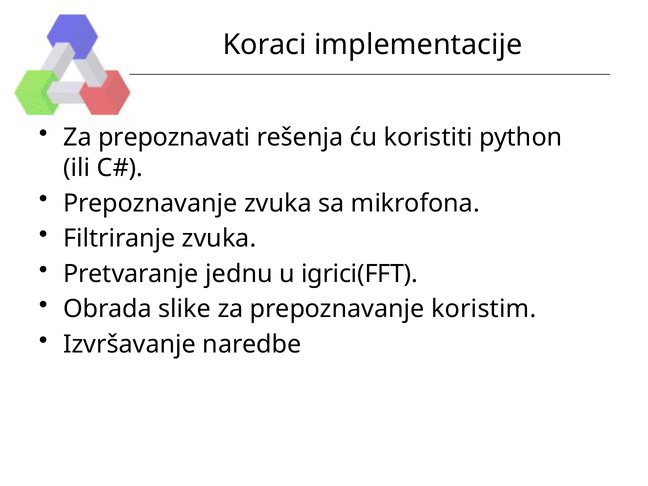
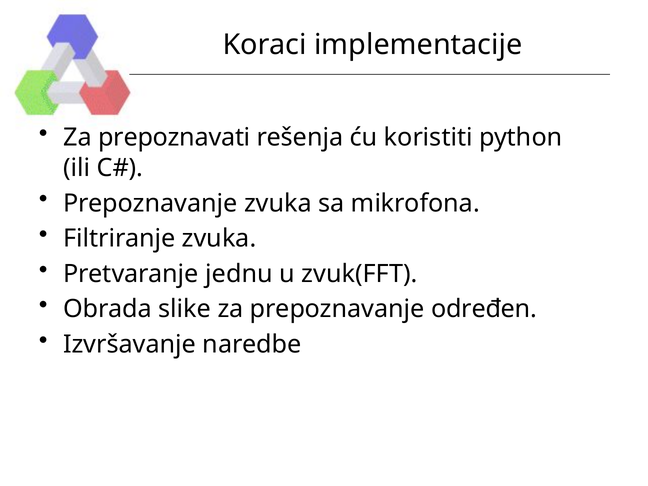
igrici(FFT: igrici(FFT -> zvuk(FFT (359, 274)
koristim: koristim -> određen (484, 309)
